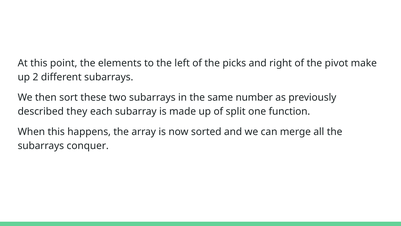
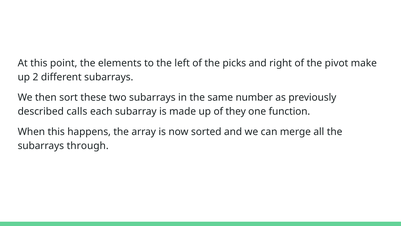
they: they -> calls (77, 111)
split: split -> they (236, 111)
conquer: conquer -> through (88, 146)
